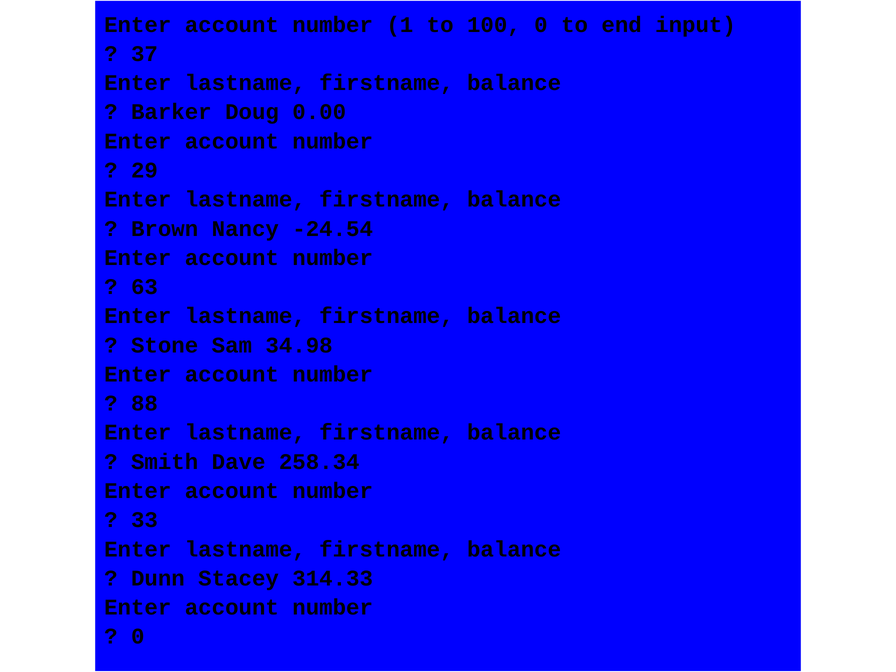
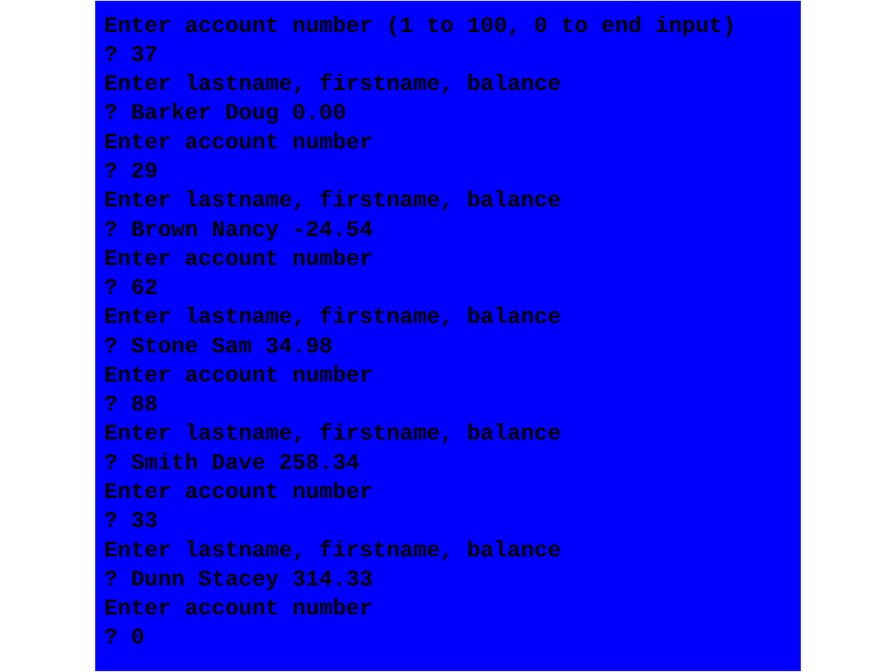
63: 63 -> 62 (144, 287)
